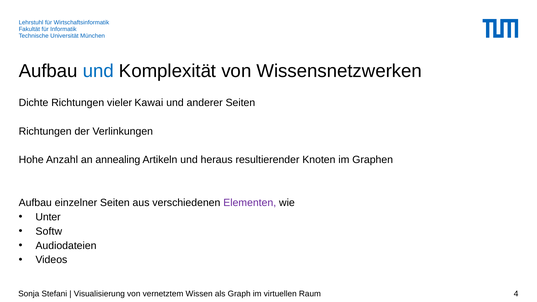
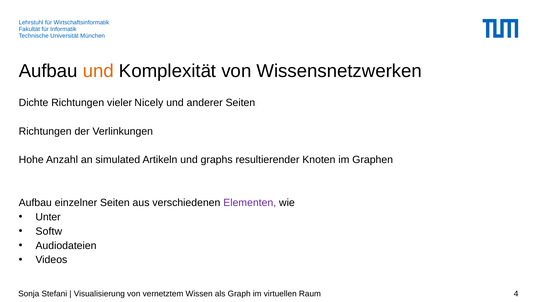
und colour: blue -> orange (98, 71)
Kawai: Kawai -> Nicely (149, 103)
annealing: annealing -> simulated (118, 160)
heraus: heraus -> graphs (217, 160)
